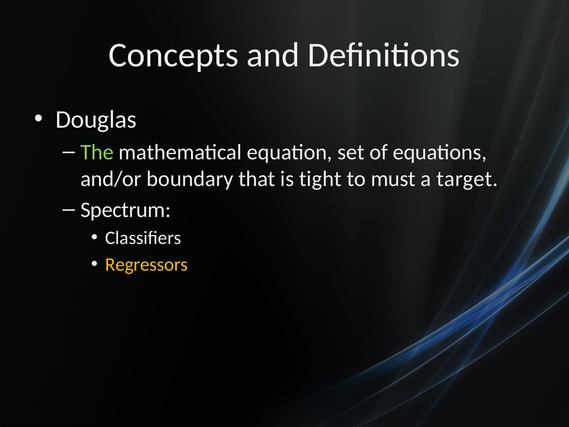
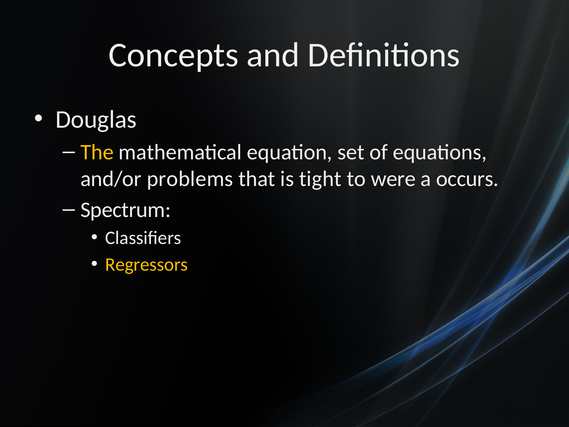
The colour: light green -> yellow (97, 152)
boundary: boundary -> problems (190, 179)
must: must -> were (393, 179)
target: target -> occurs (467, 179)
